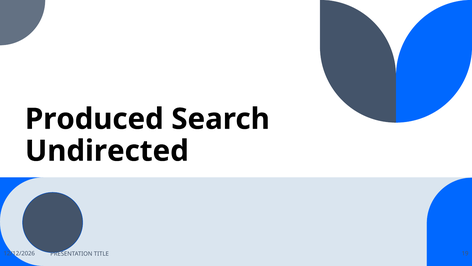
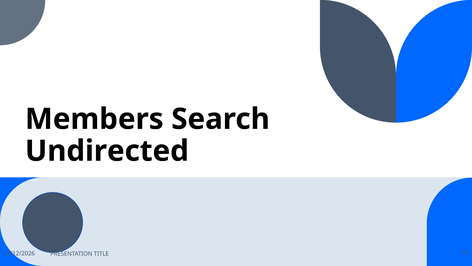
Produced: Produced -> Members (94, 119)
